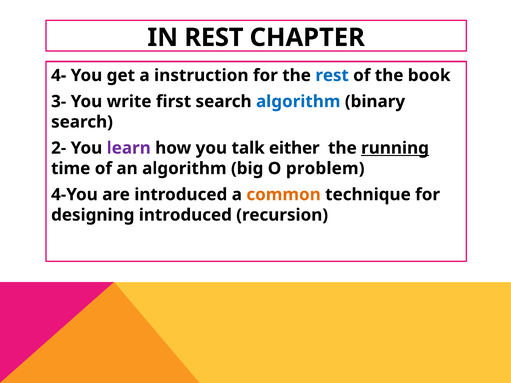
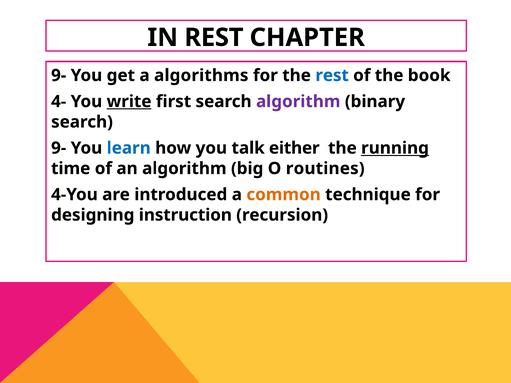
4-: 4- -> 9- (59, 75)
instruction: instruction -> algorithms (201, 75)
3-: 3- -> 4- (59, 102)
write underline: none -> present (129, 102)
algorithm colour: blue -> purple (298, 102)
2-: 2- -> 9- (59, 148)
learn colour: purple -> blue (129, 148)
problem: problem -> routines (325, 169)
designing introduced: introduced -> instruction (185, 215)
